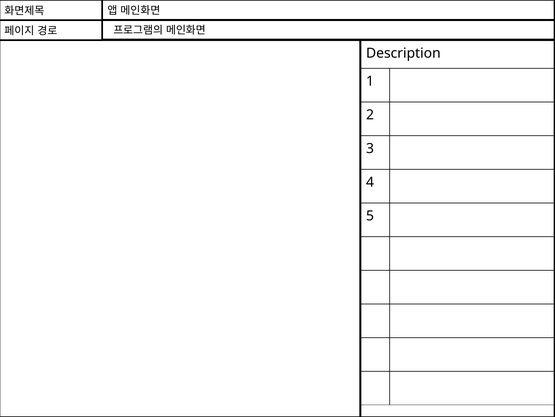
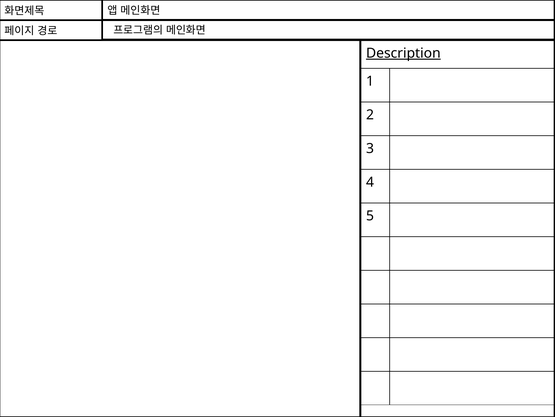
Description underline: none -> present (403, 53)
